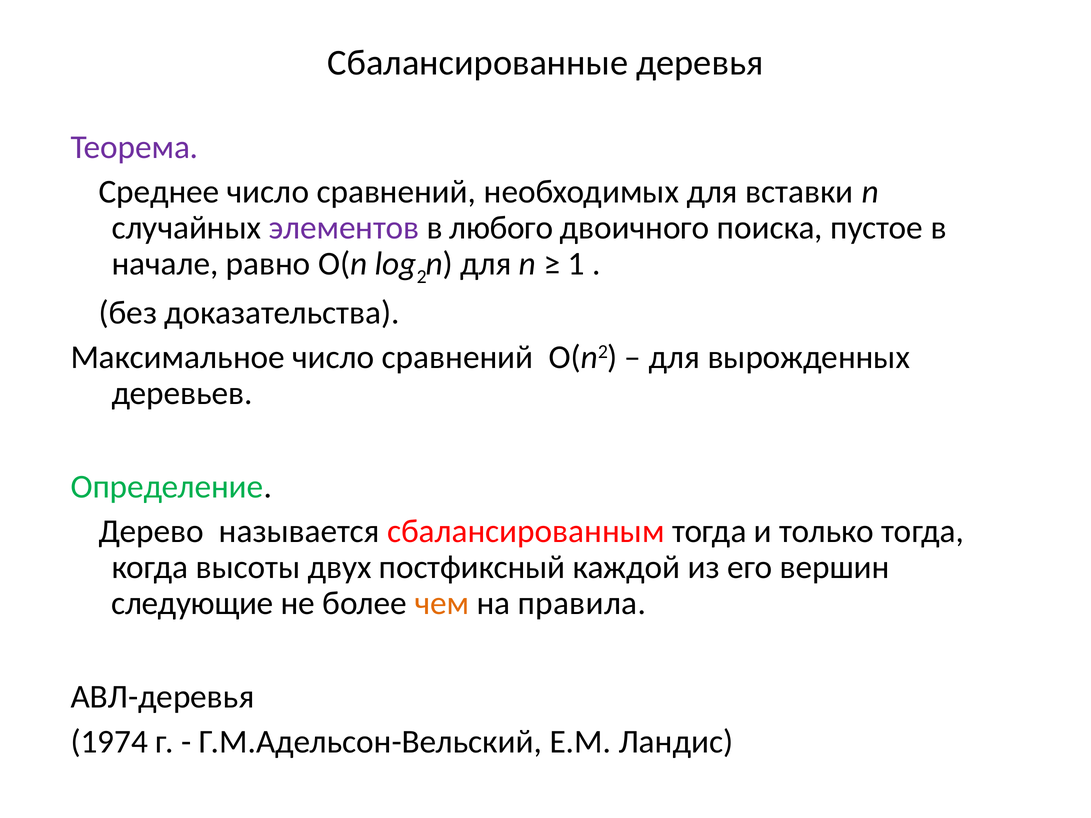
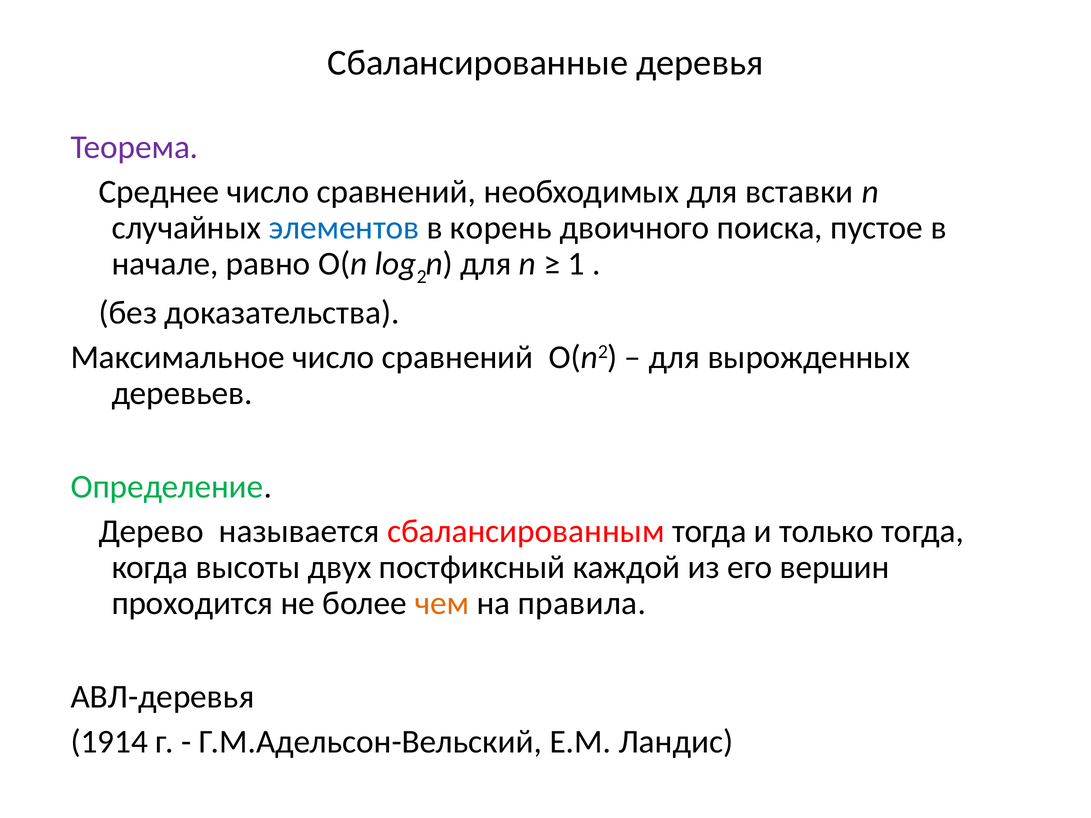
элементов colour: purple -> blue (344, 228)
любого: любого -> корень (501, 228)
следующие: следующие -> проходится (192, 604)
1974: 1974 -> 1914 (109, 742)
